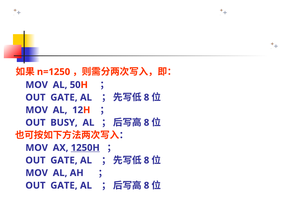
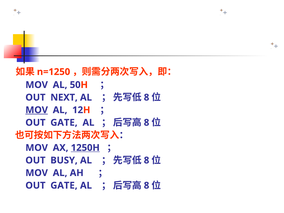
GATE: GATE -> NEXT (64, 97)
MOV underline: none -> present (37, 110)
BUSY: BUSY -> GATE (64, 123)
GATE: GATE -> BUSY (64, 160)
